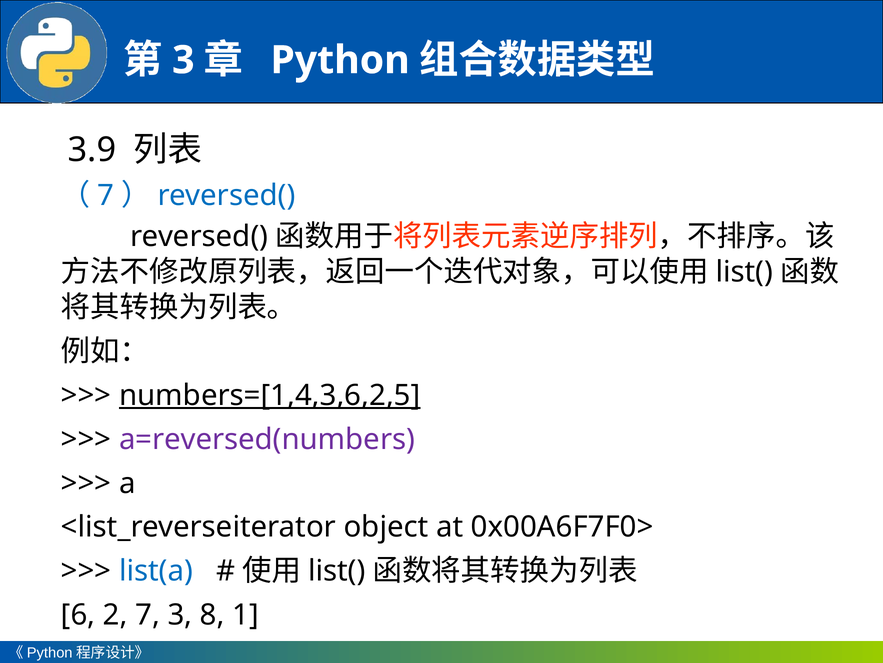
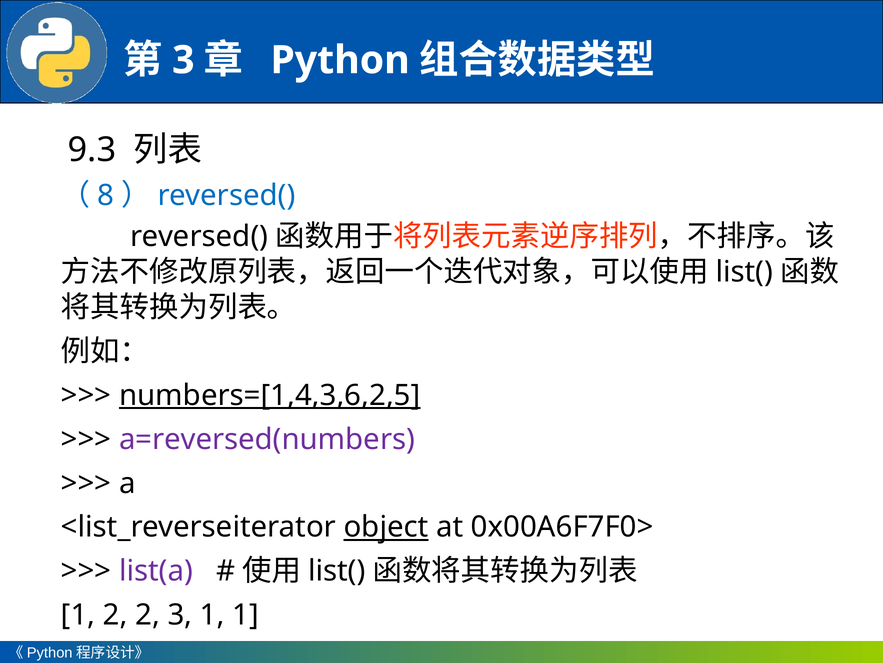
3.9: 3.9 -> 9.3 (92, 150)
7: 7 -> 8 (106, 195)
object underline: none -> present (386, 527)
list(a colour: blue -> purple (156, 571)
6: 6 -> 1 (78, 614)
2 7: 7 -> 2 (148, 614)
3 8: 8 -> 1 (212, 614)
